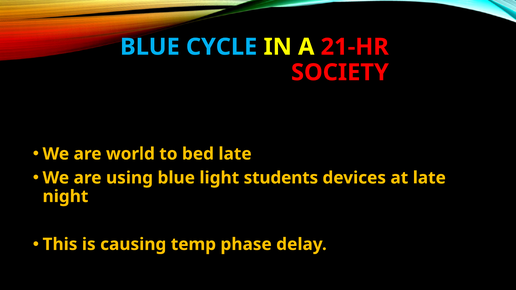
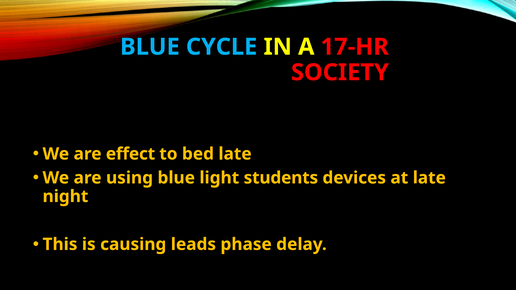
21-HR: 21-HR -> 17-HR (355, 47)
world: world -> effect (131, 154)
temp: temp -> leads (193, 244)
